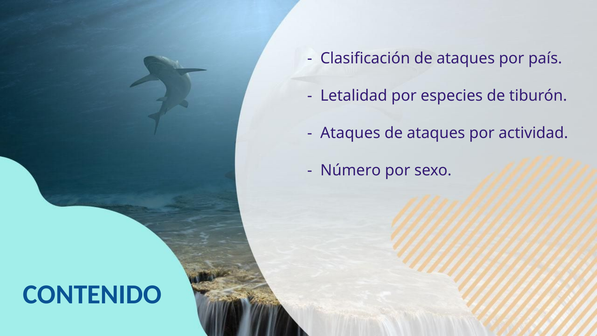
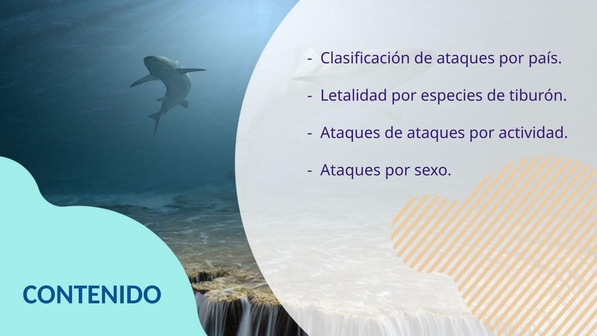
Número: Número -> Ataques (350, 170)
